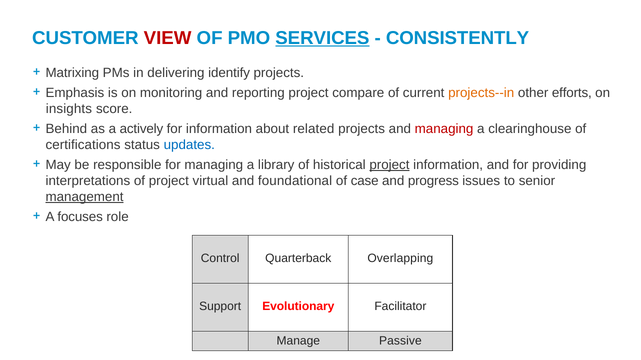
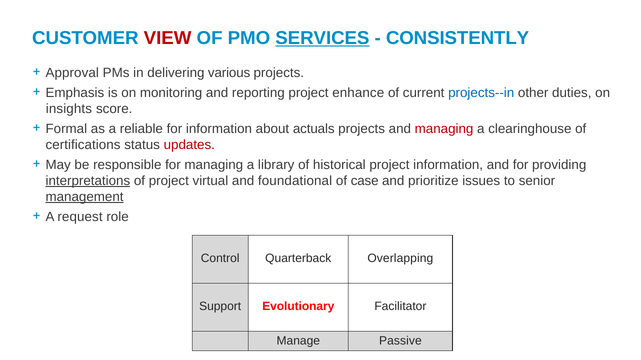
Matrixing: Matrixing -> Approval (72, 73)
identify: identify -> various (229, 73)
compare: compare -> enhance (358, 93)
projects--in colour: orange -> blue (481, 93)
efforts: efforts -> duties (572, 93)
Behind: Behind -> Formal (66, 129)
actively: actively -> reliable (141, 129)
related: related -> actuals (314, 129)
updates colour: blue -> red (189, 145)
project underline: present -> none (389, 165)
interpretations underline: none -> present (88, 181)
progress: progress -> prioritize (433, 181)
focuses: focuses -> request (80, 217)
